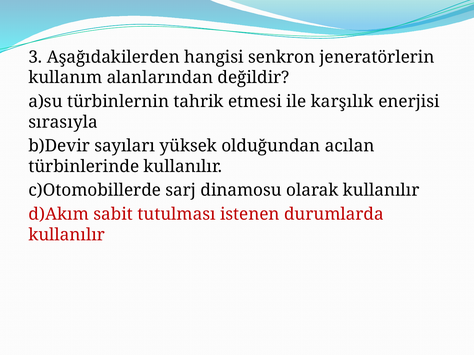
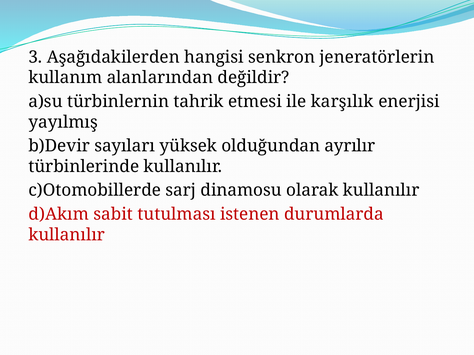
sırasıyla: sırasıyla -> yayılmış (63, 122)
acılan: acılan -> ayrılır (350, 146)
